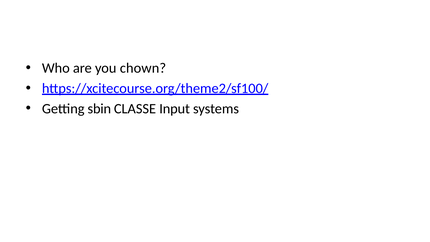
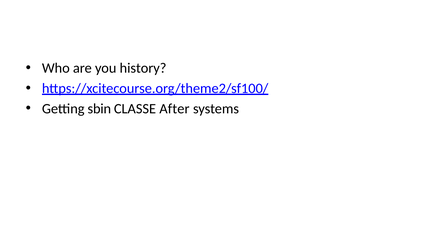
chown: chown -> history (143, 68)
Input: Input -> After (174, 109)
